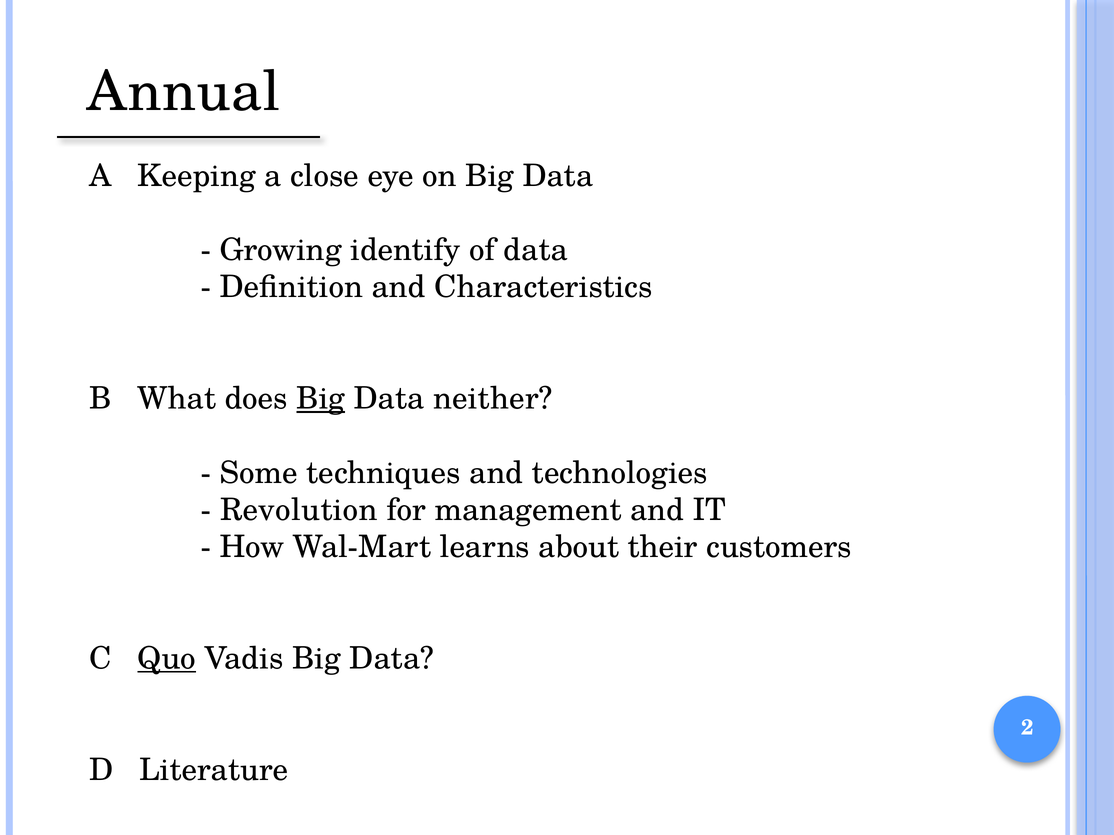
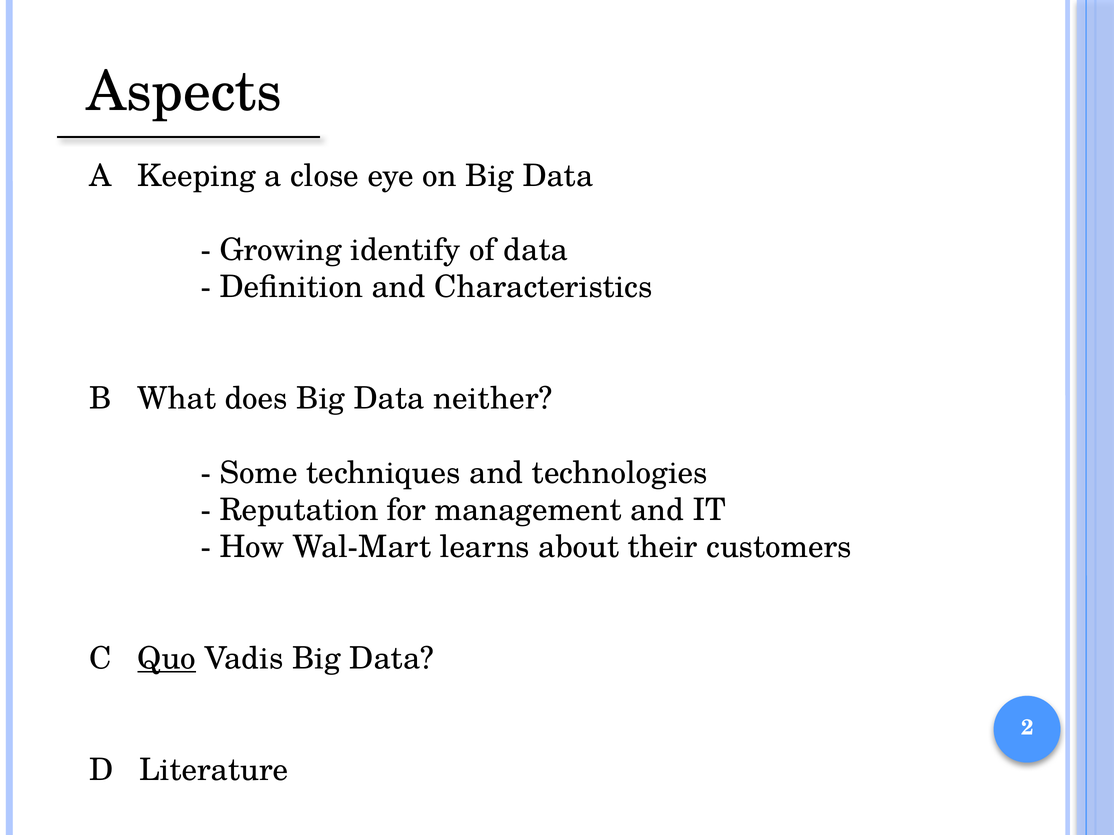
Annual: Annual -> Aspects (184, 92)
Big underline: present -> none (321, 399)
Revolution: Revolution -> Reputation (299, 510)
